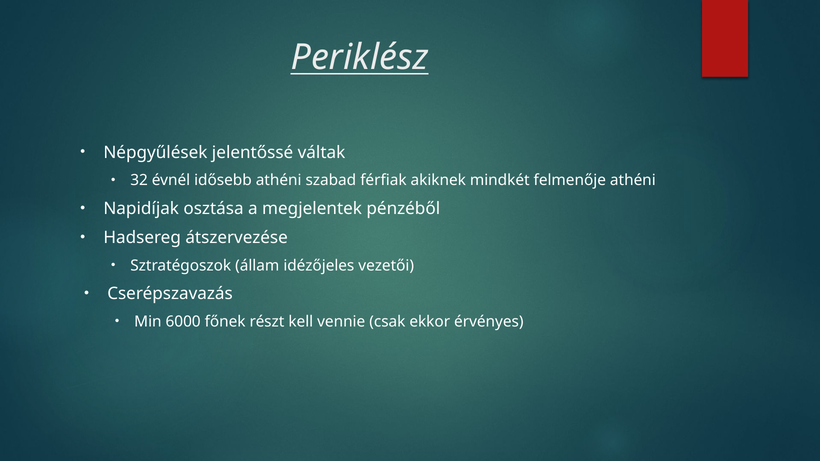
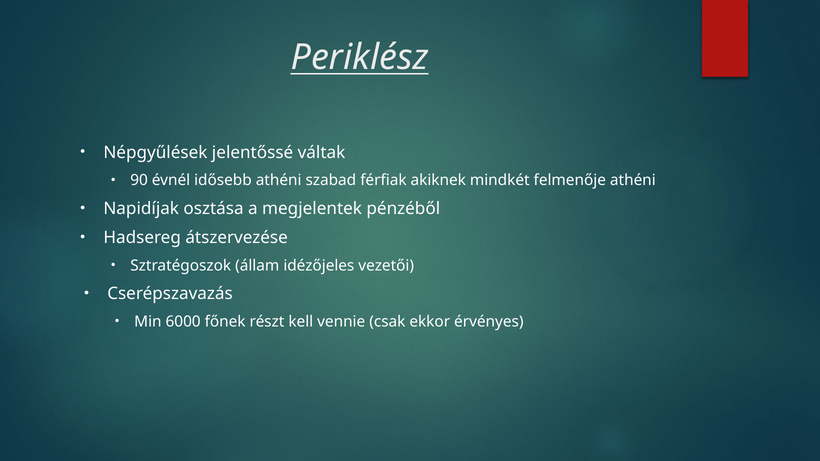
32: 32 -> 90 (139, 181)
